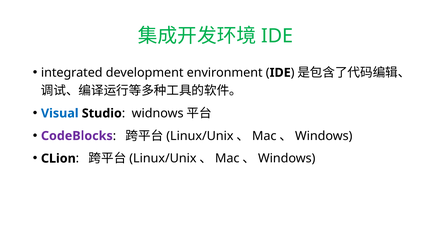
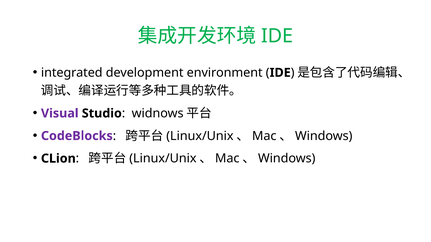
Visual colour: blue -> purple (60, 114)
